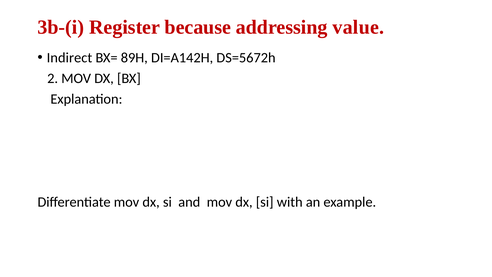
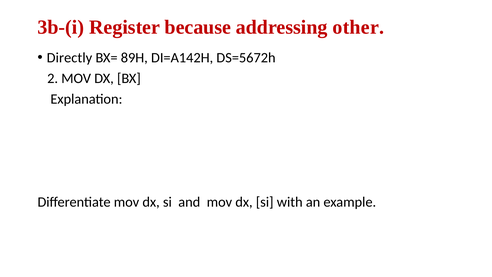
value: value -> other (358, 27)
Indirect: Indirect -> Directly (69, 58)
